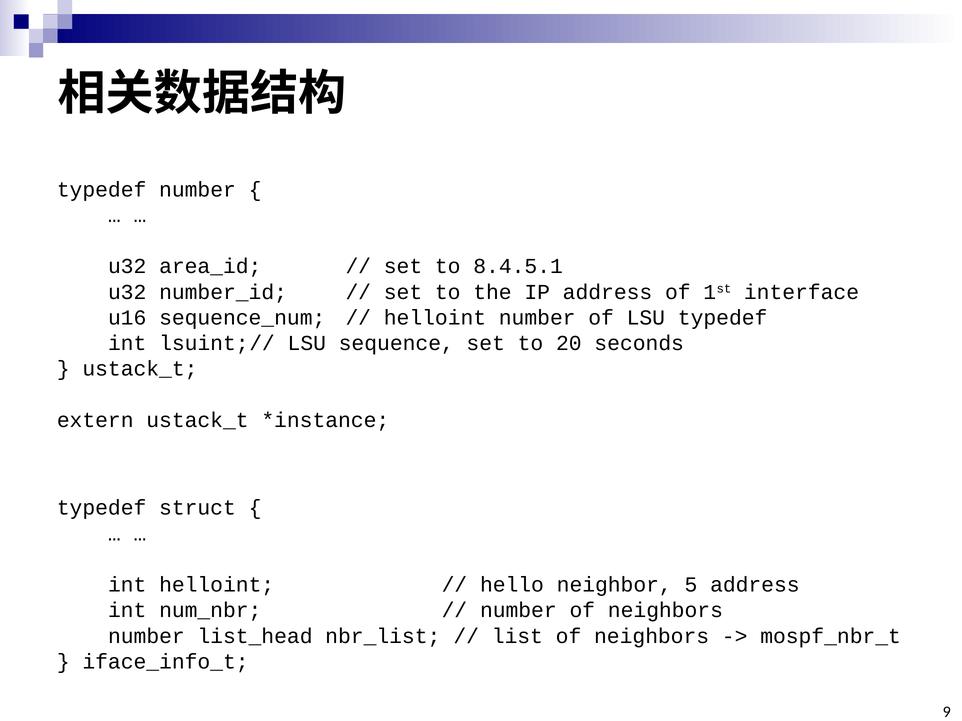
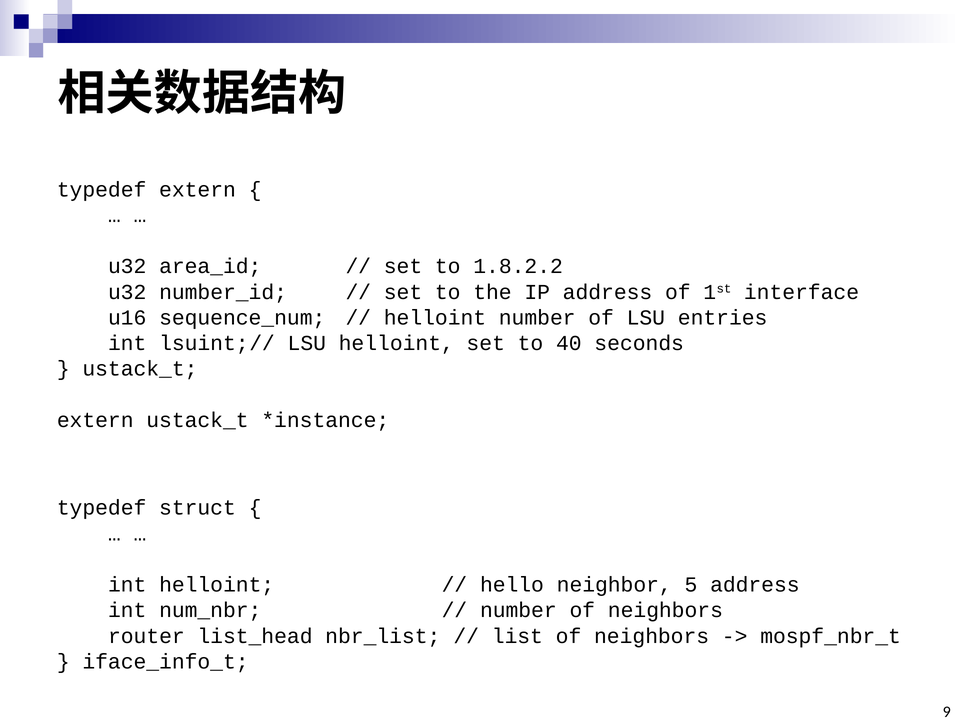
typedef number: number -> extern (197, 190)
8.4.5.1: 8.4.5.1 -> 1.8.2.2 (518, 267)
LSU typedef: typedef -> entries (723, 318)
LSU sequence: sequence -> helloint (396, 344)
20: 20 -> 40 (569, 344)
number: number -> router (146, 637)
